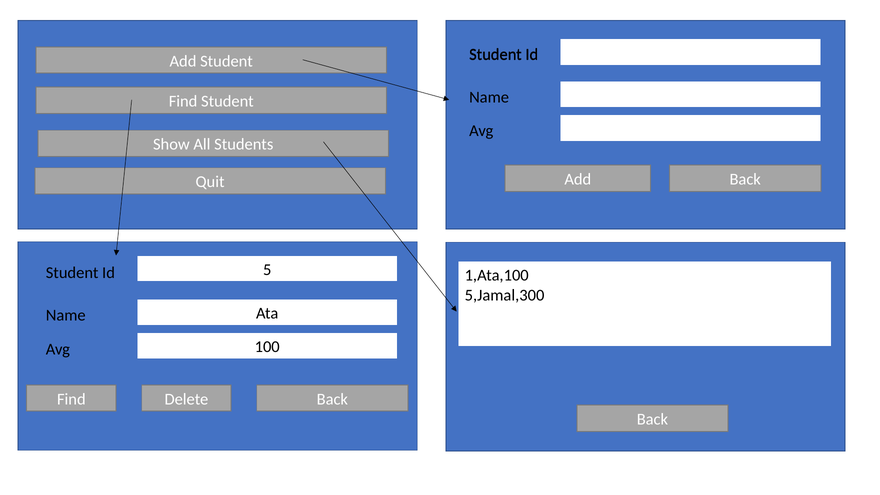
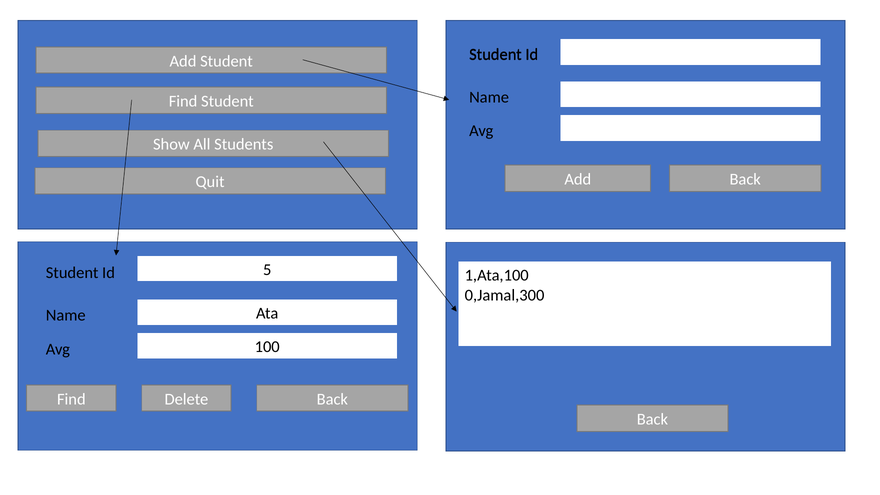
5,Jamal,300: 5,Jamal,300 -> 0,Jamal,300 (505, 295)
